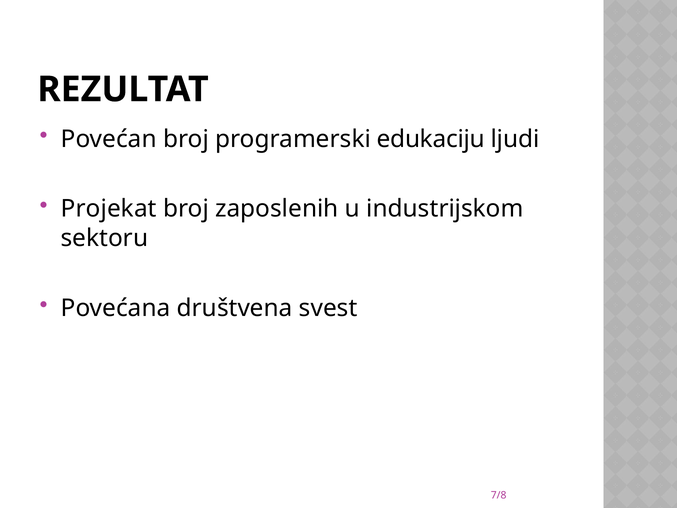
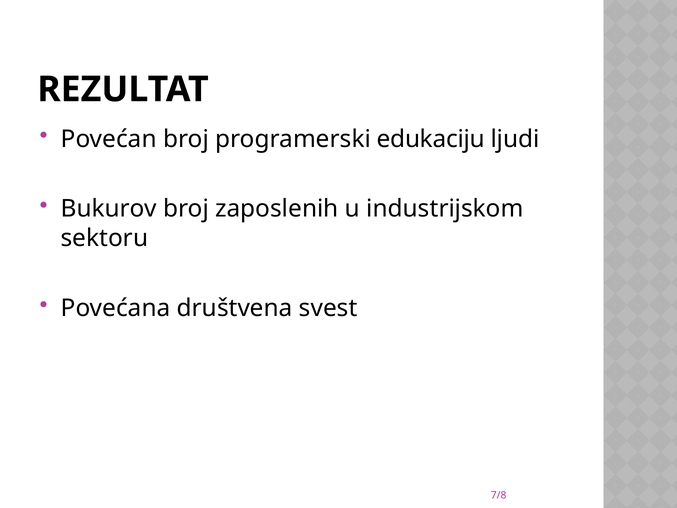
Projekat: Projekat -> Bukurov (109, 209)
